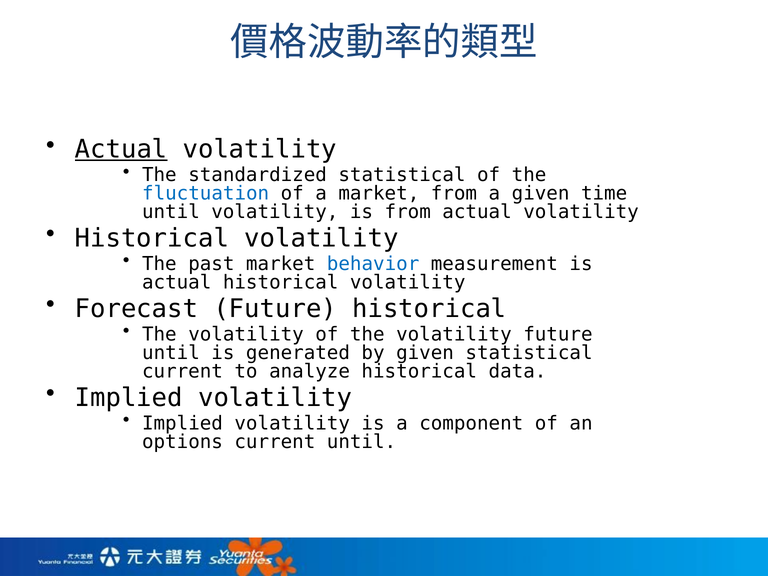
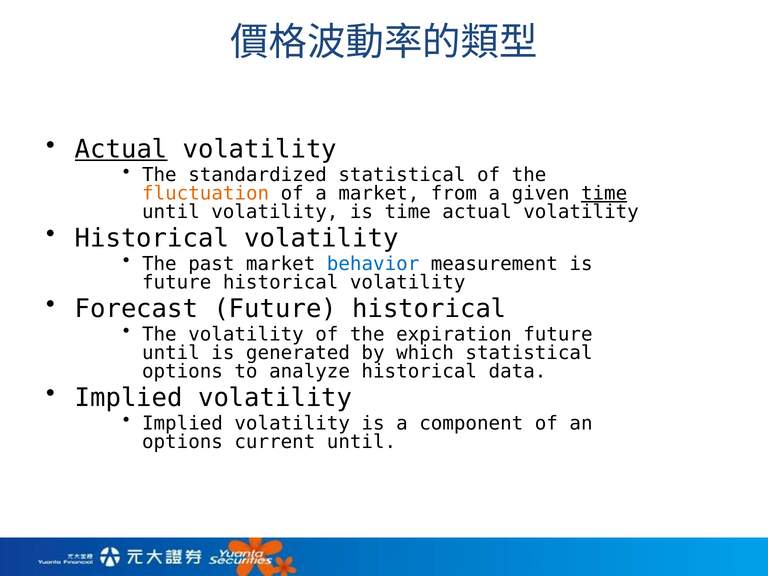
fluctuation colour: blue -> orange (206, 194)
time underline: none -> present (604, 194)
is from: from -> time (408, 212)
actual: actual -> future (177, 282)
of the volatility: volatility -> expiration (454, 334)
by given: given -> which (425, 353)
current: current -> options (182, 371)
